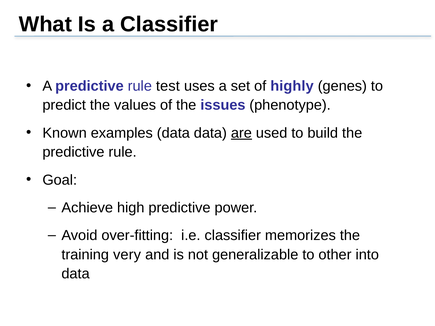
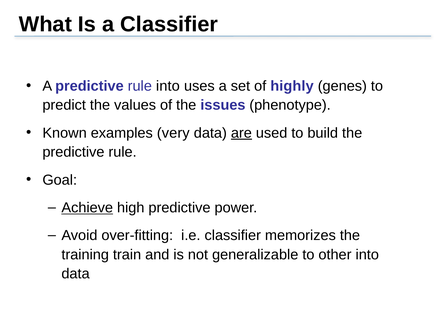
rule test: test -> into (168, 86)
examples data: data -> very (173, 133)
Achieve underline: none -> present (87, 208)
very: very -> train (127, 255)
